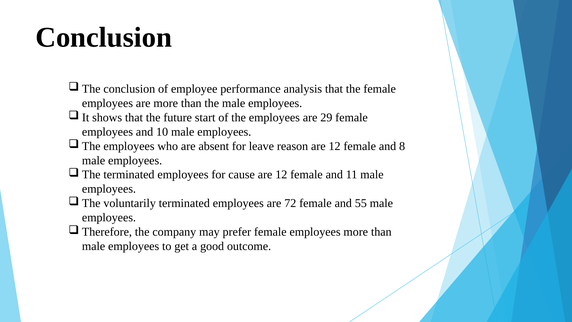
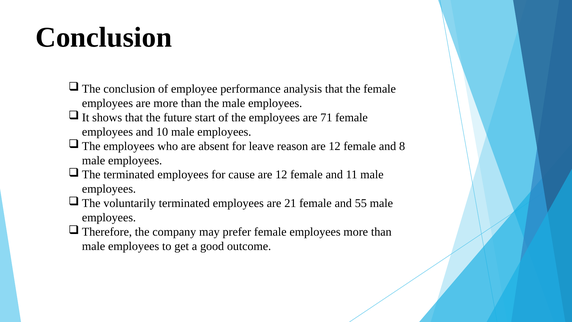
29: 29 -> 71 (326, 117)
72: 72 -> 21 (290, 203)
